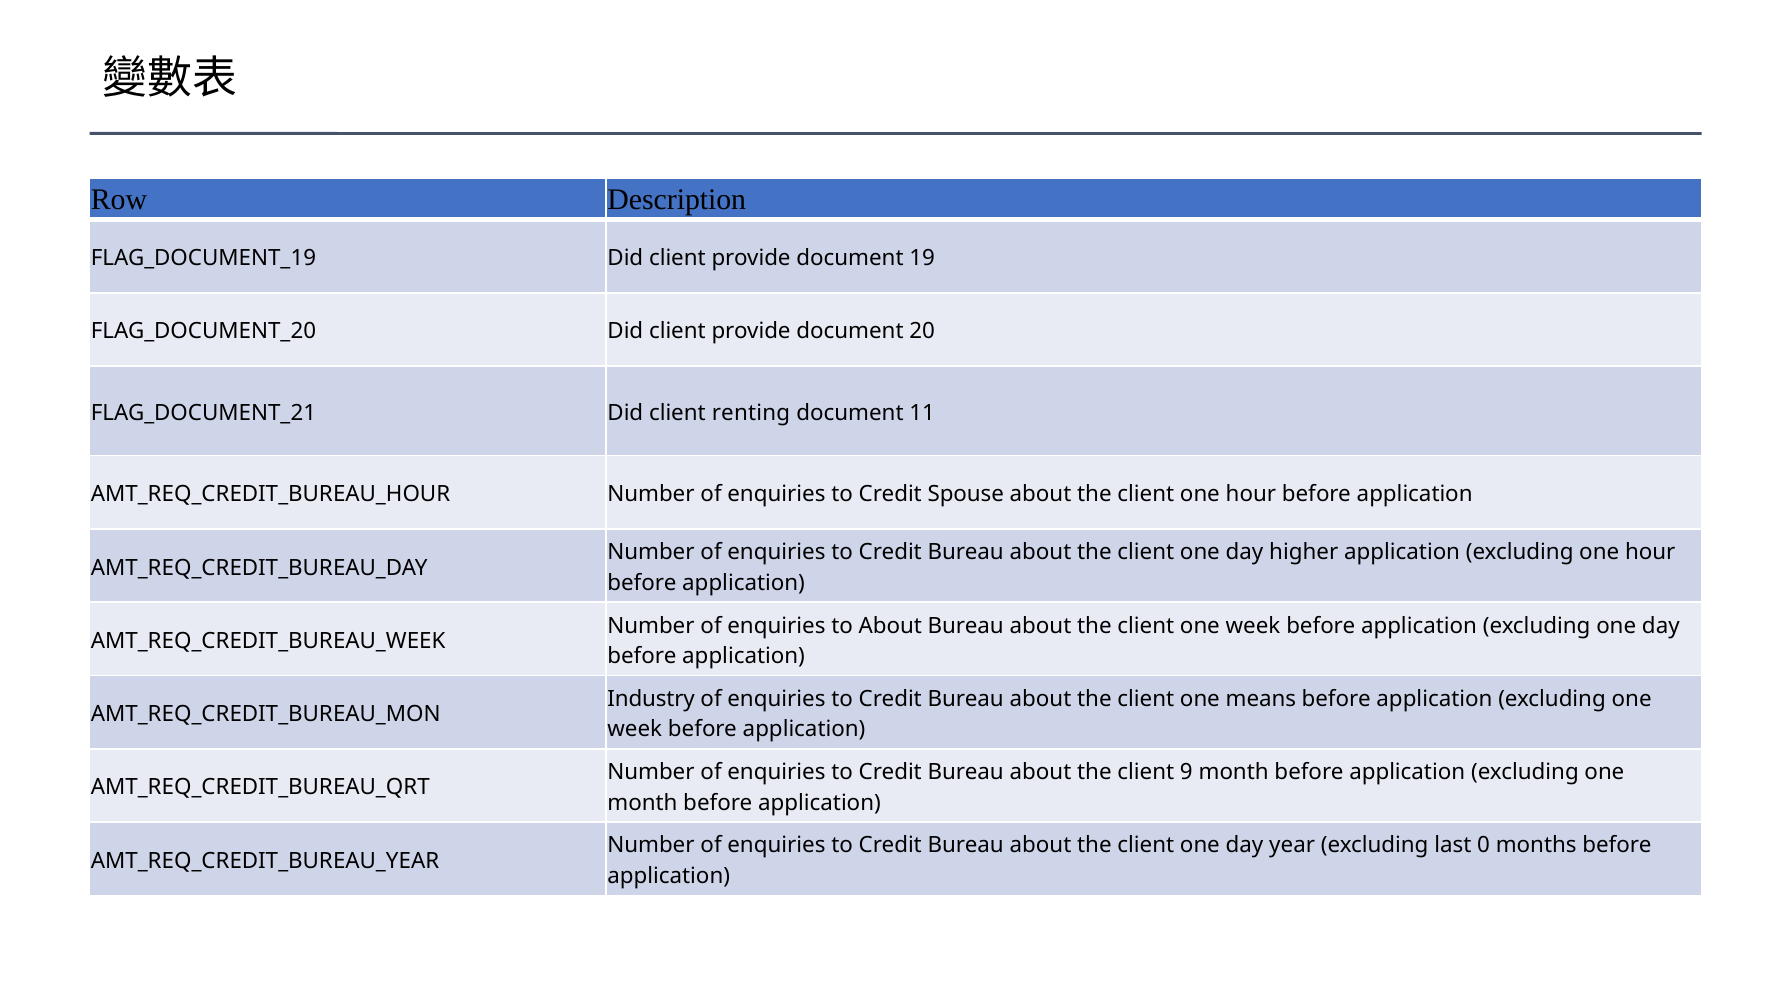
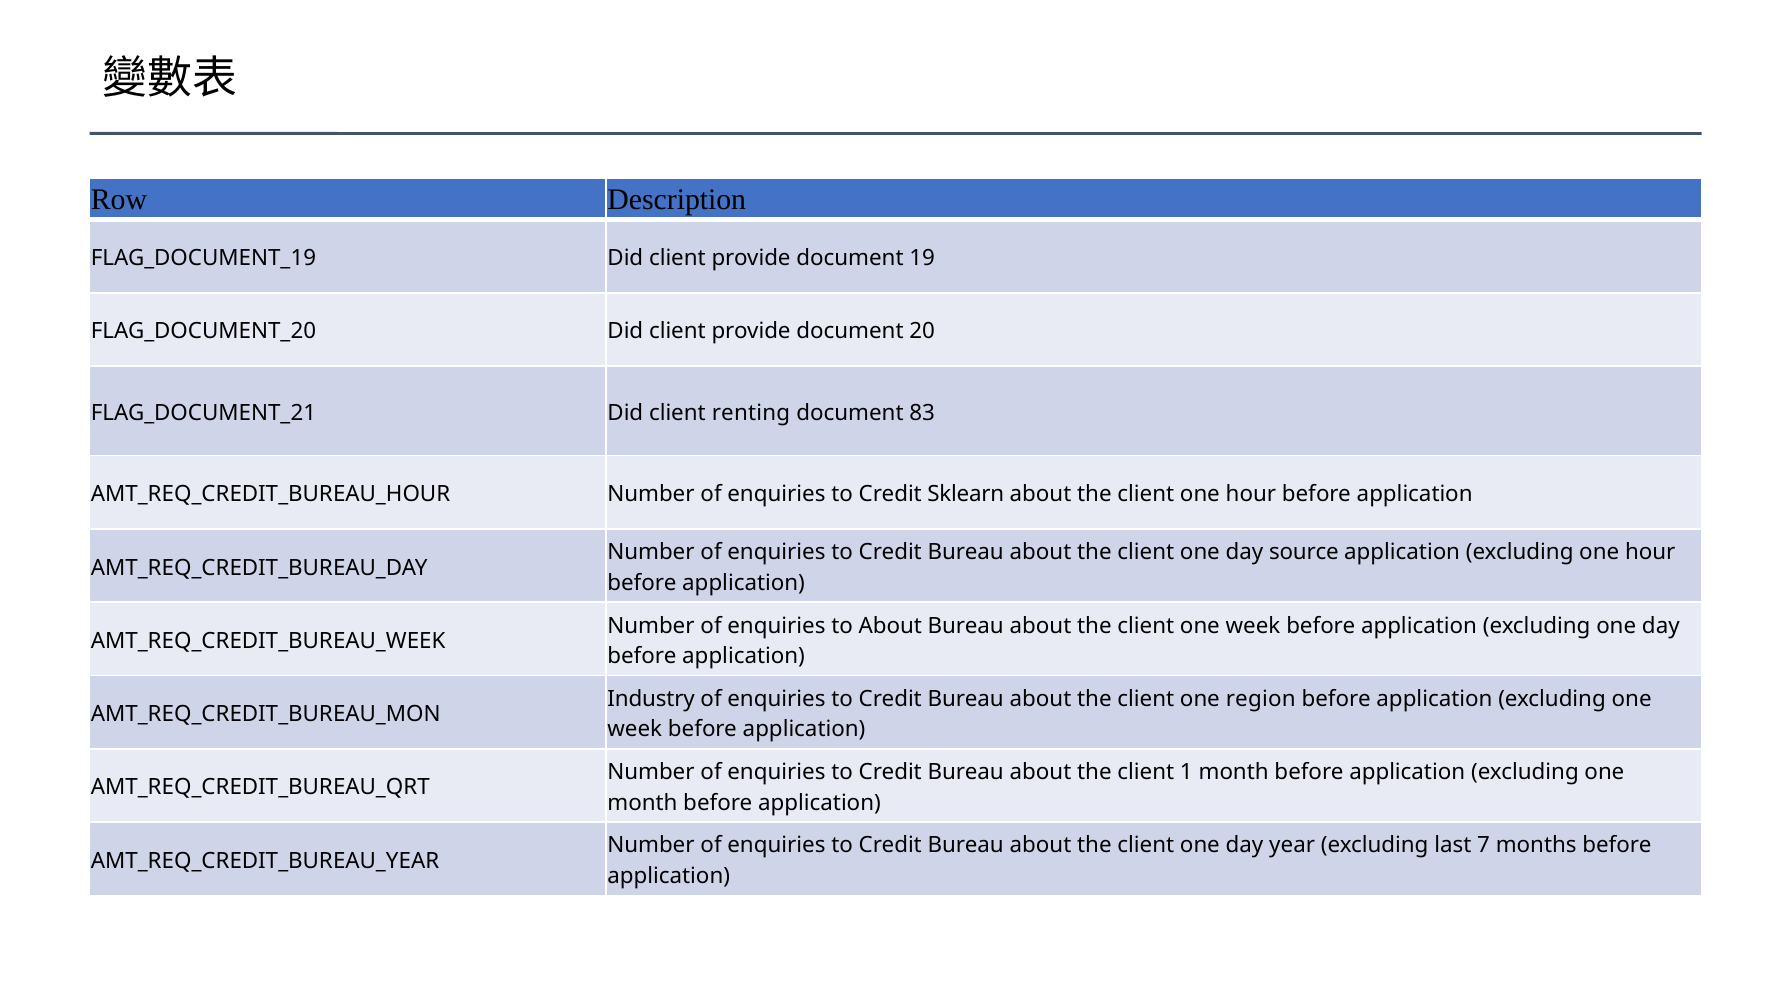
11: 11 -> 83 (922, 413)
Spouse: Spouse -> Sklearn (966, 494)
higher: higher -> source (1304, 552)
means: means -> region (1261, 699)
9: 9 -> 1 (1186, 772)
0: 0 -> 7 (1484, 845)
